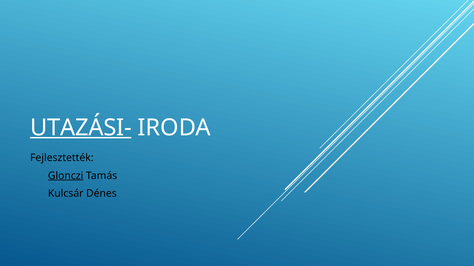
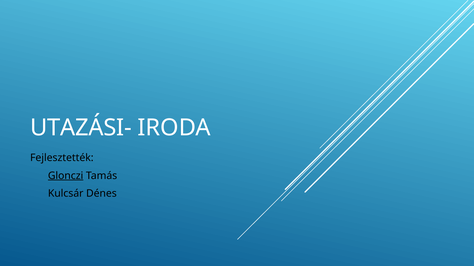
UTAZÁSI- underline: present -> none (81, 128)
